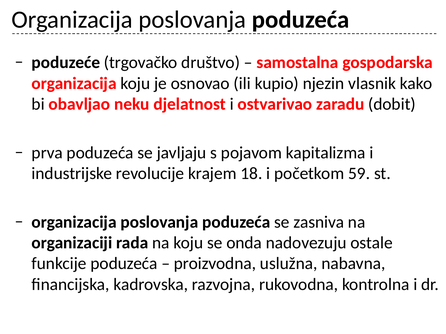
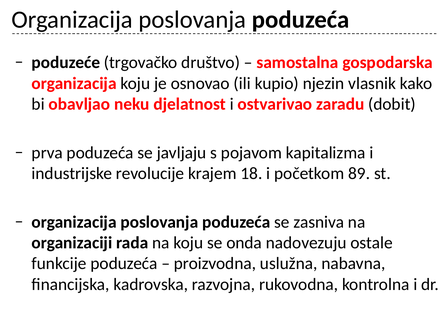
59: 59 -> 89 (359, 174)
